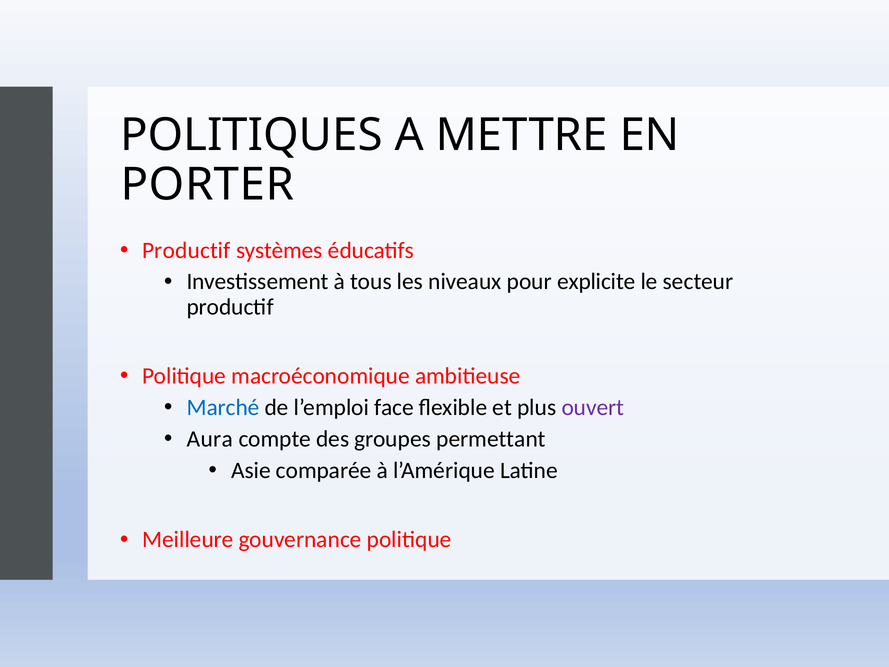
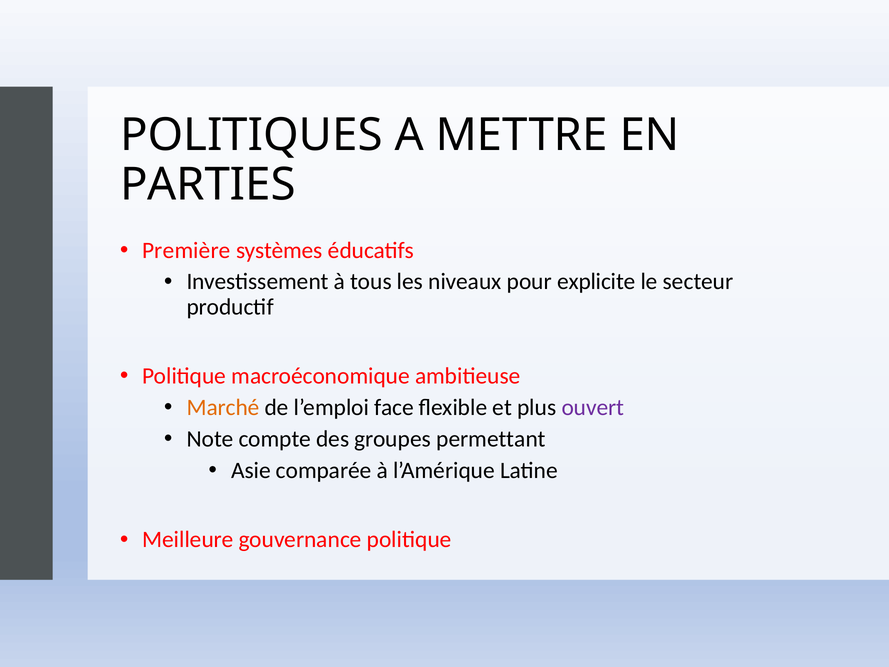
PORTER: PORTER -> PARTIES (208, 184)
Productif: Productif -> Première (186, 250)
Marché colour: blue -> orange (223, 408)
Aura: Aura -> Note (210, 439)
